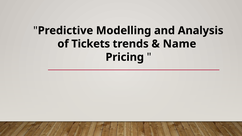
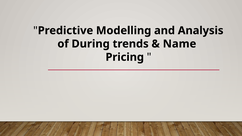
Tickets: Tickets -> During (91, 44)
